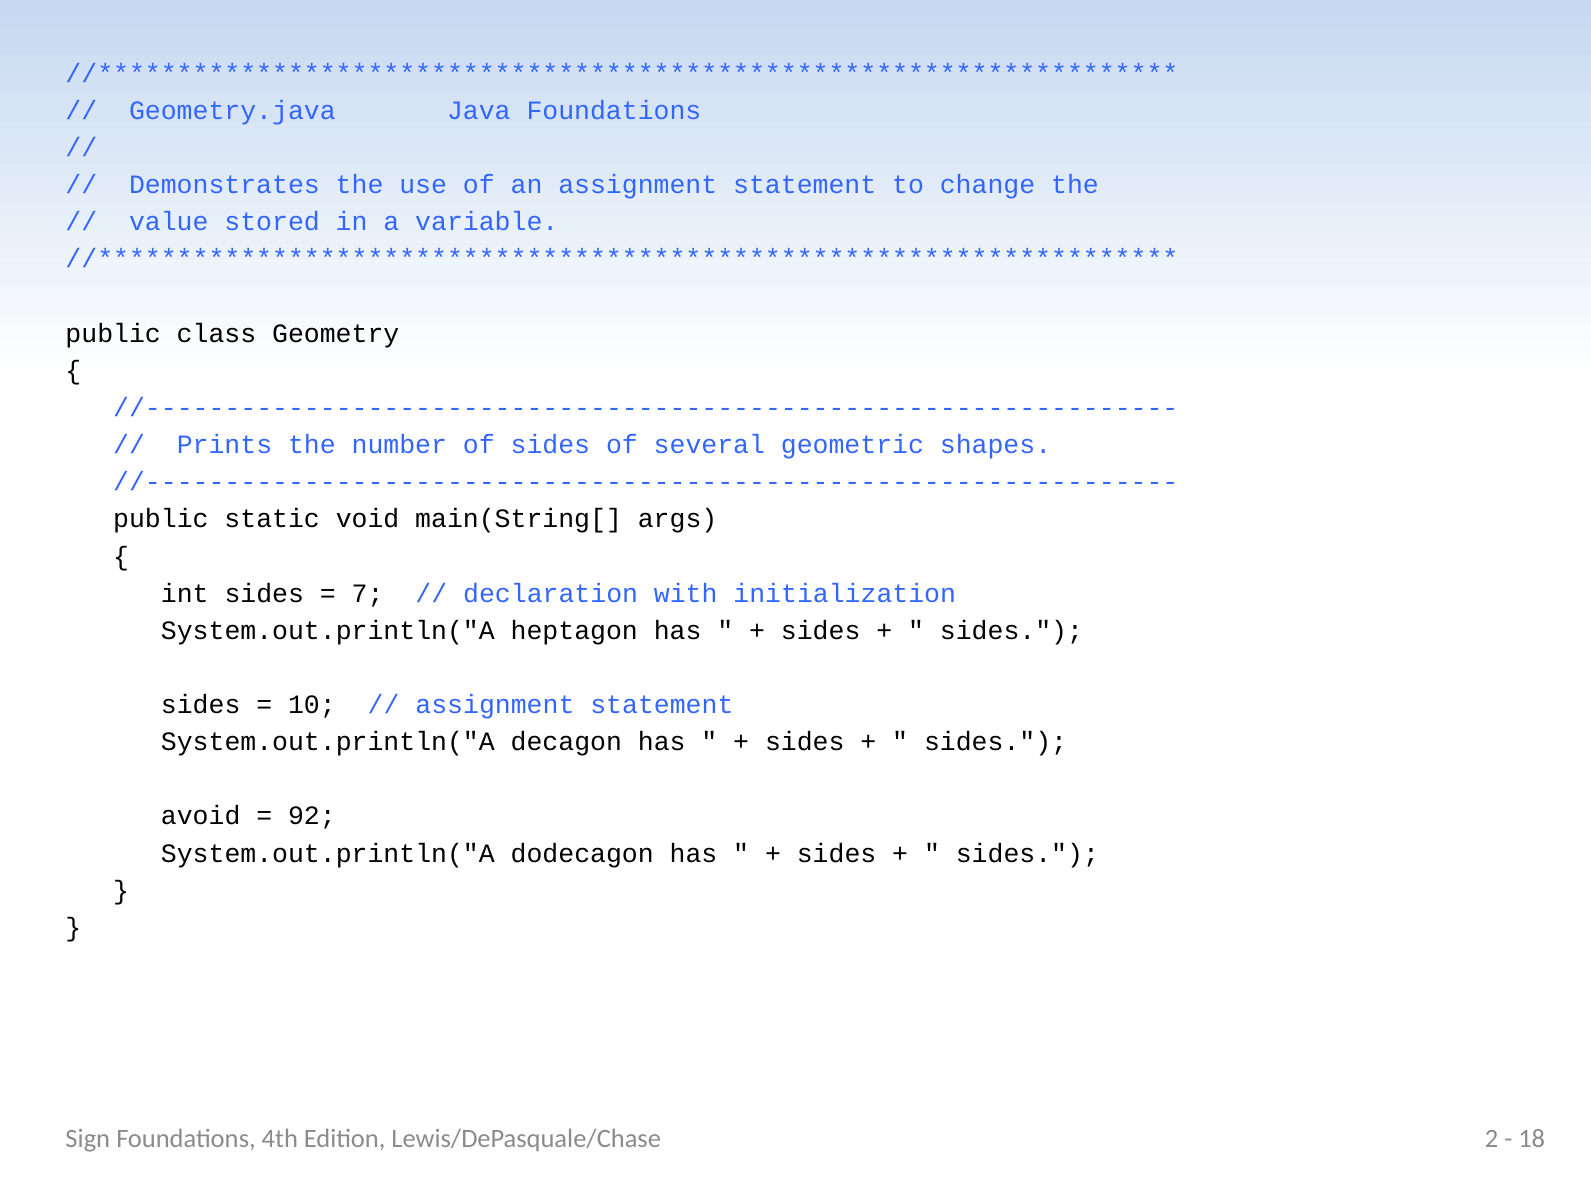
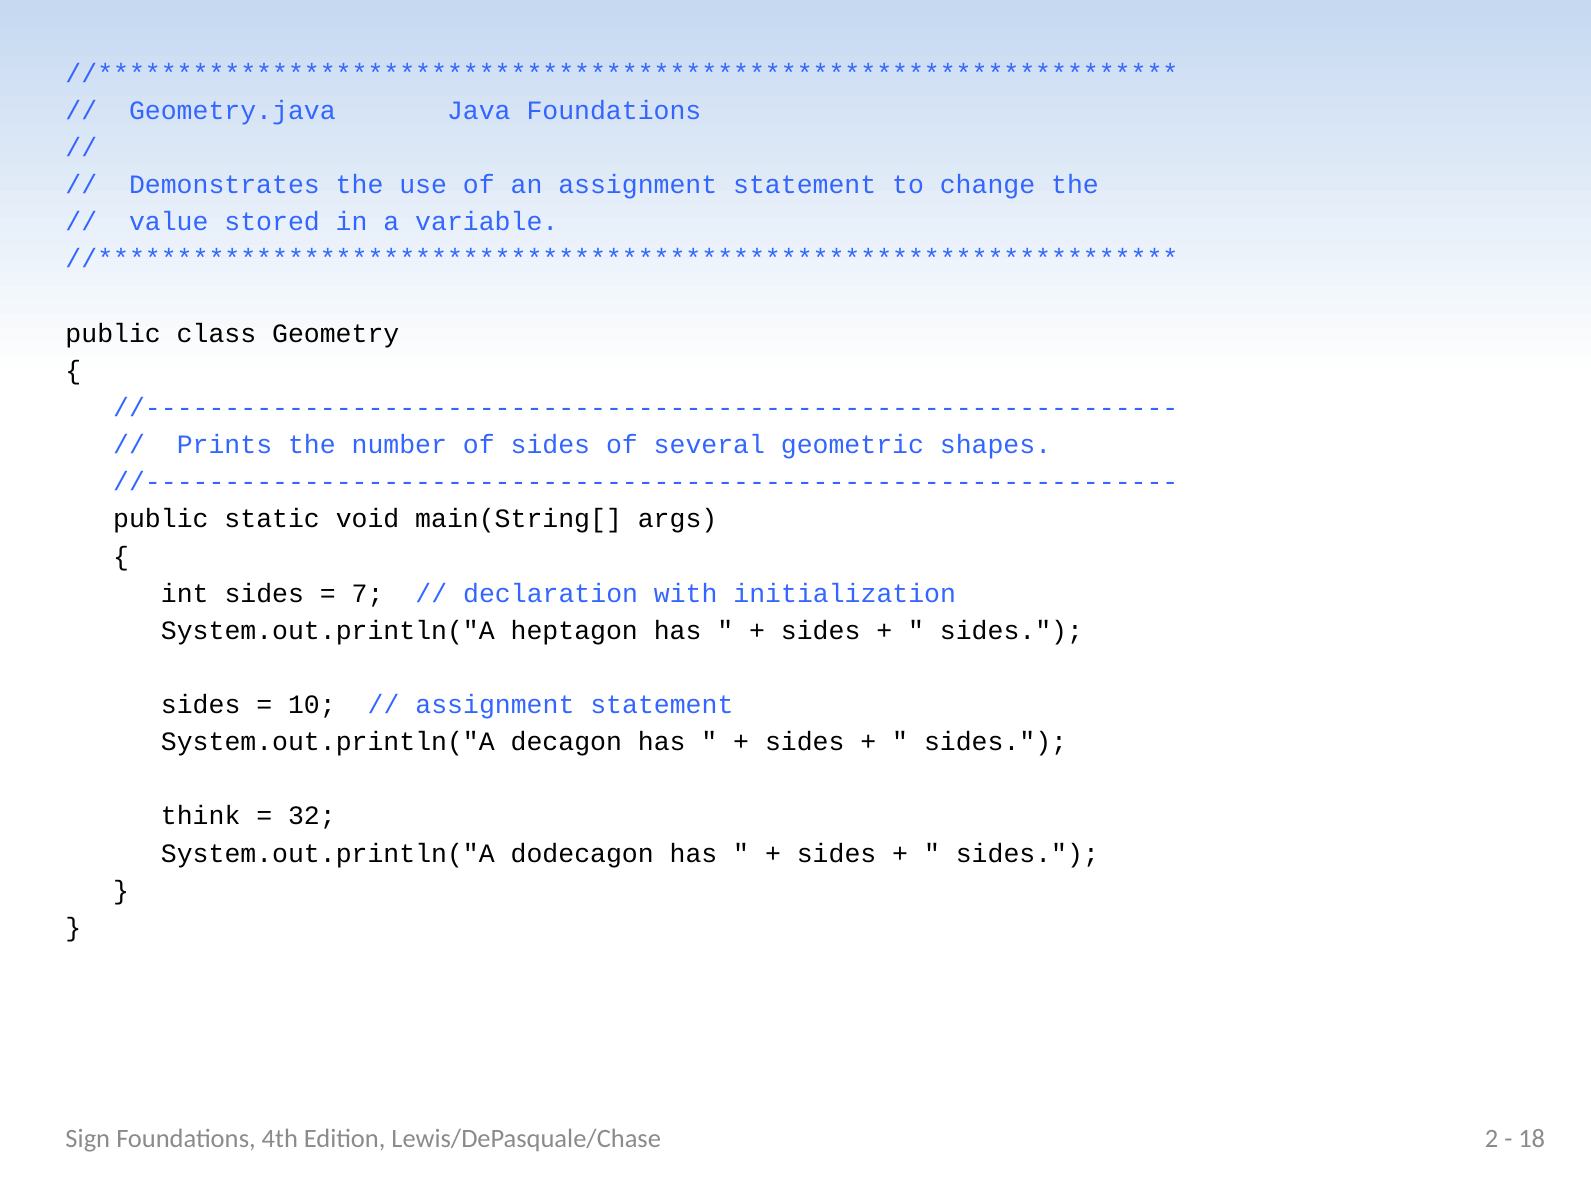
avoid: avoid -> think (201, 816)
92: 92 -> 32 (312, 816)
